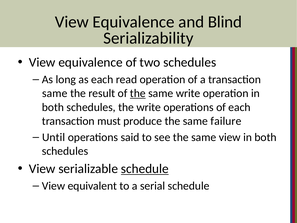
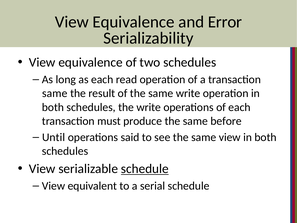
Blind: Blind -> Error (225, 22)
the underline: present -> none (138, 93)
failure: failure -> before (226, 121)
